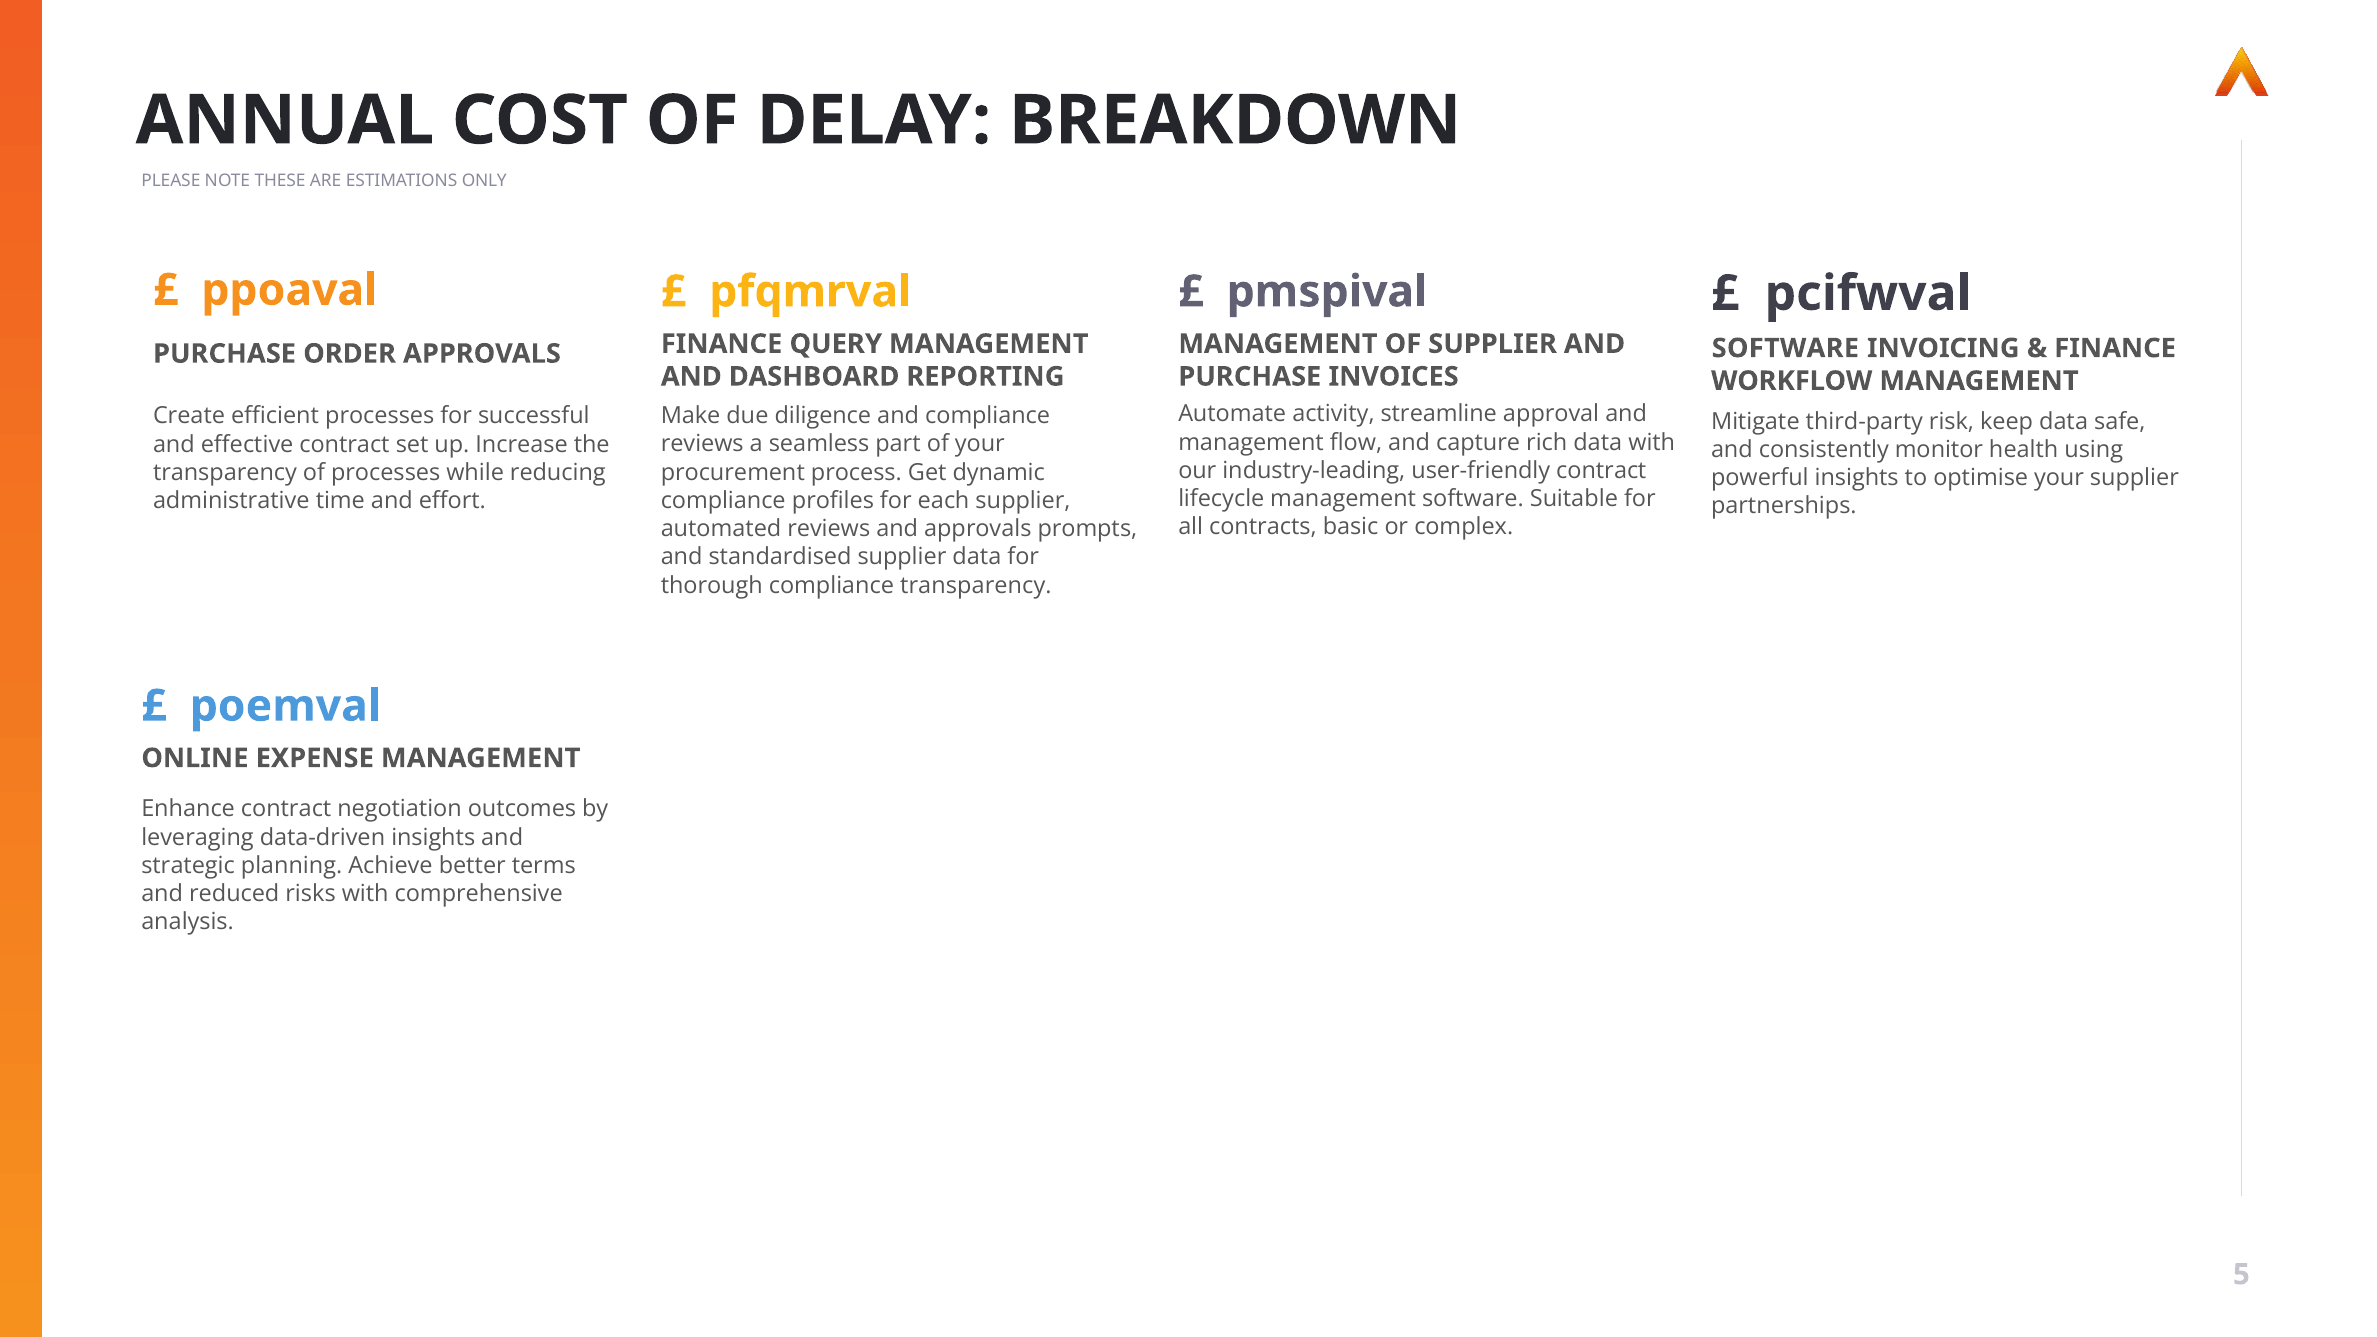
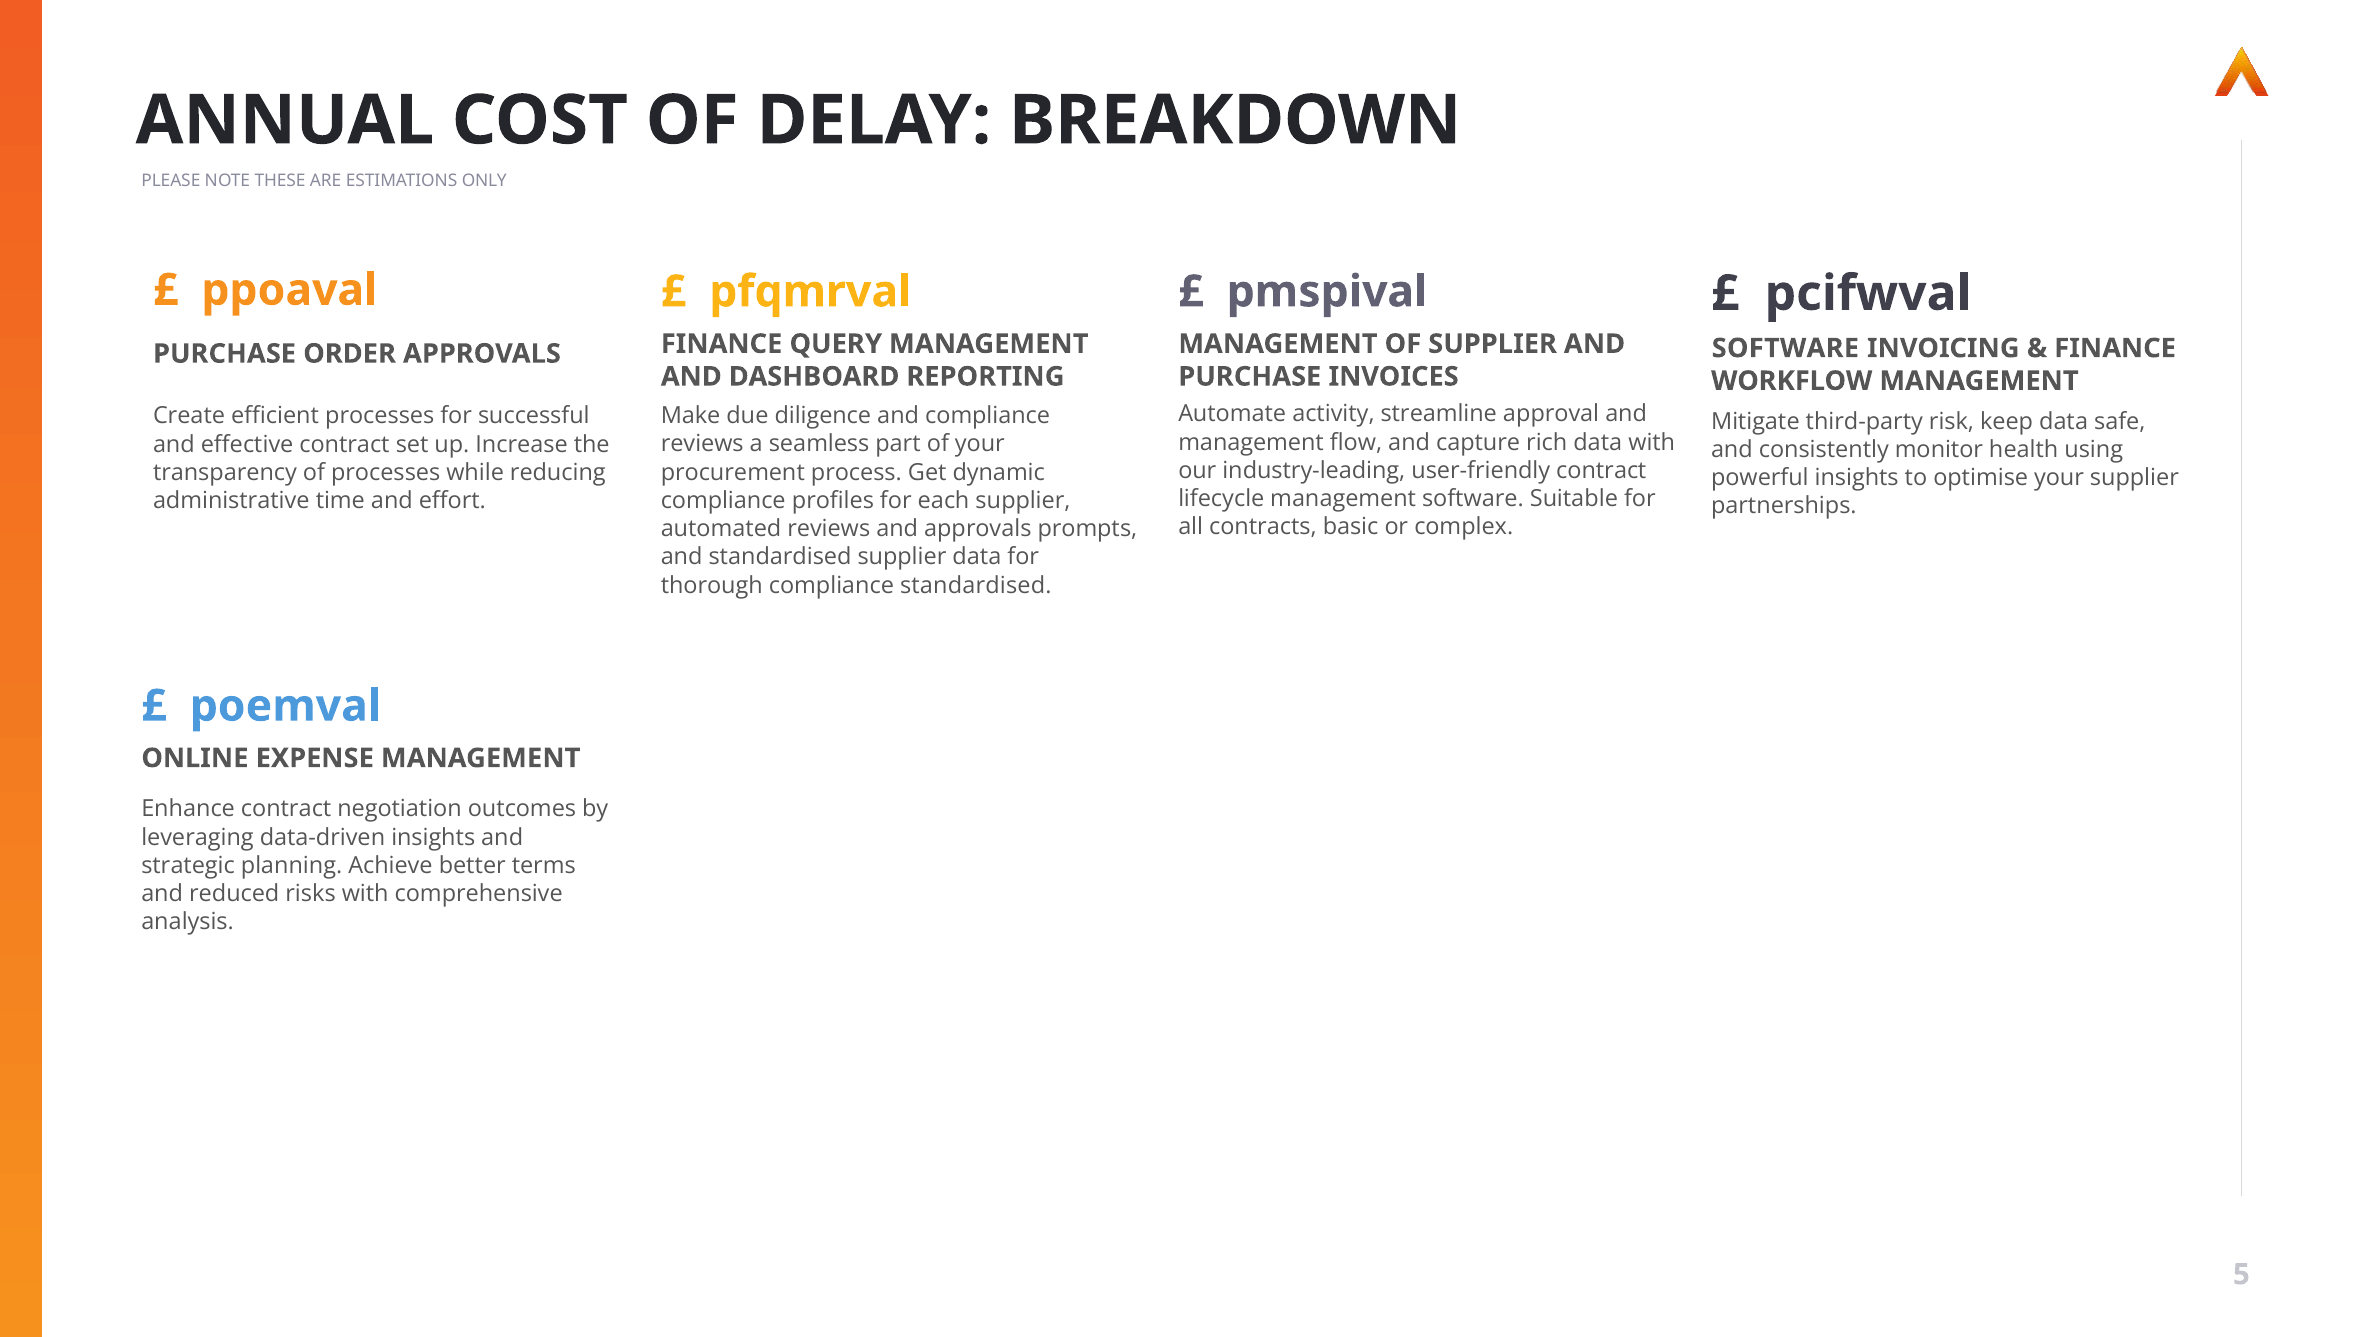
compliance transparency: transparency -> standardised (976, 585)
